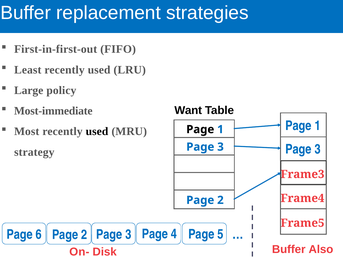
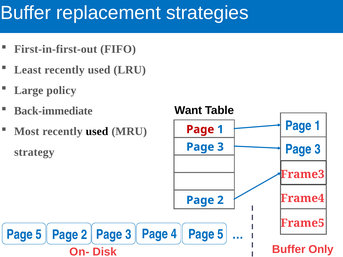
Most-immediate: Most-immediate -> Back-immediate (53, 111)
Page colour: black -> red (200, 130)
6: 6 -> 5 (39, 235)
Also: Also -> Only (321, 250)
